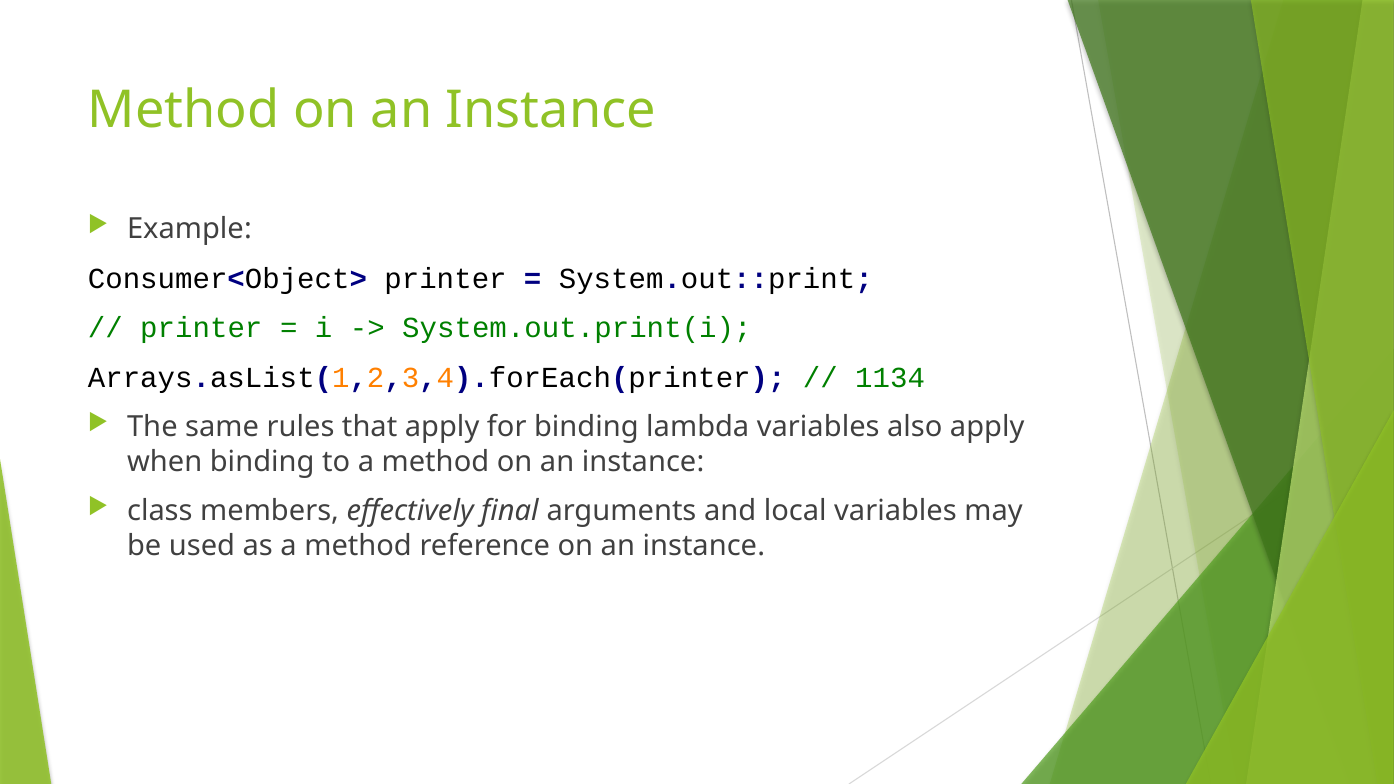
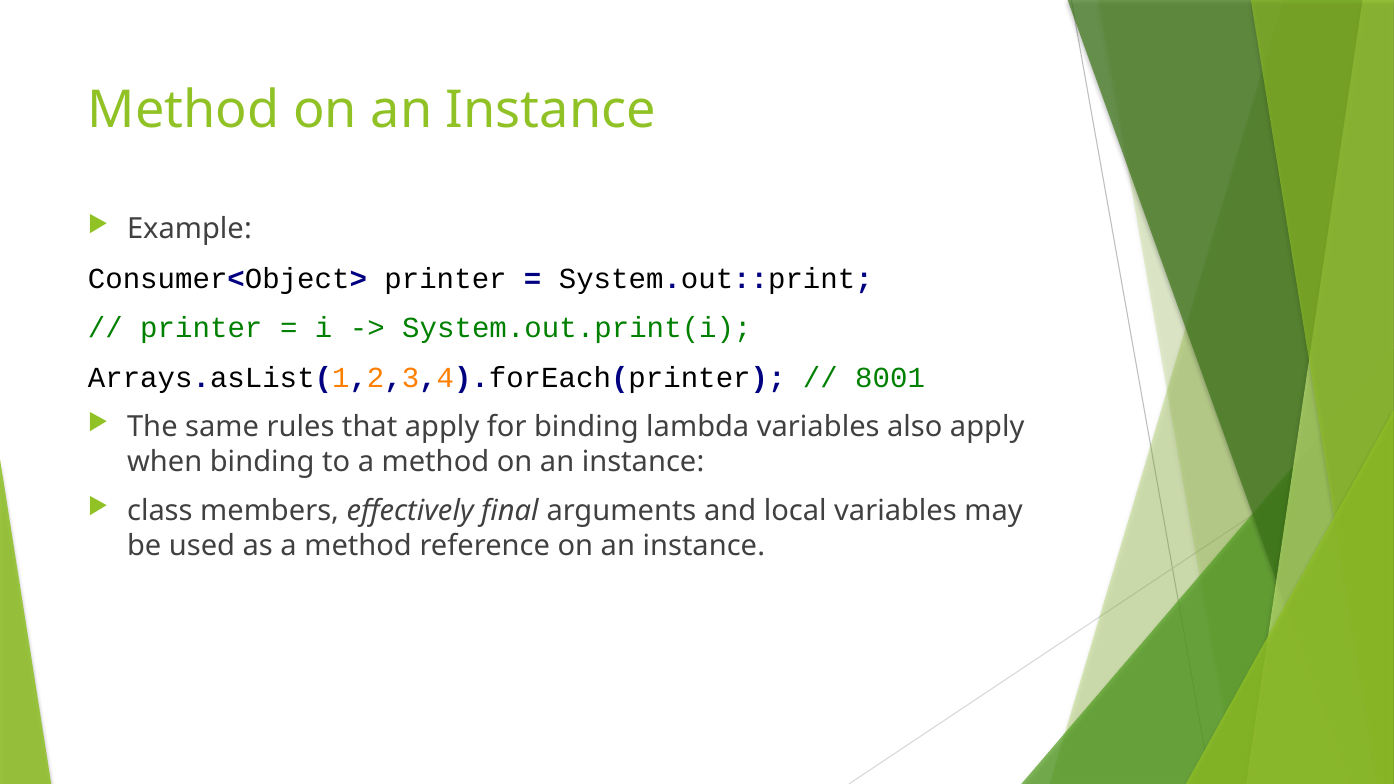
1134: 1134 -> 8001 (890, 378)
